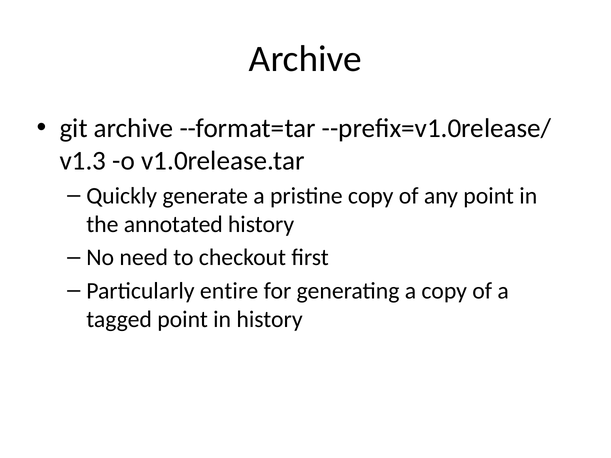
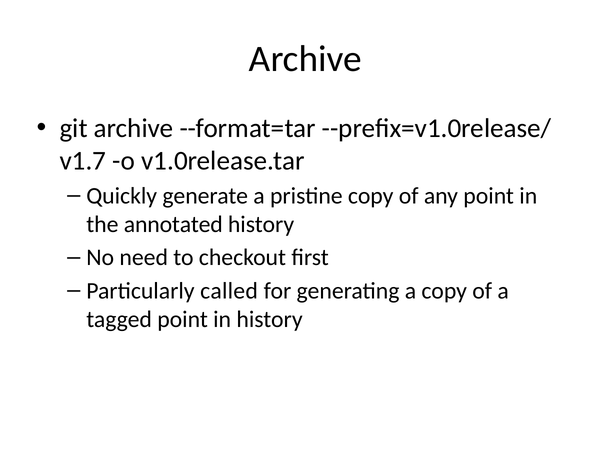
v1.3: v1.3 -> v1.7 (83, 161)
entire: entire -> called (229, 291)
